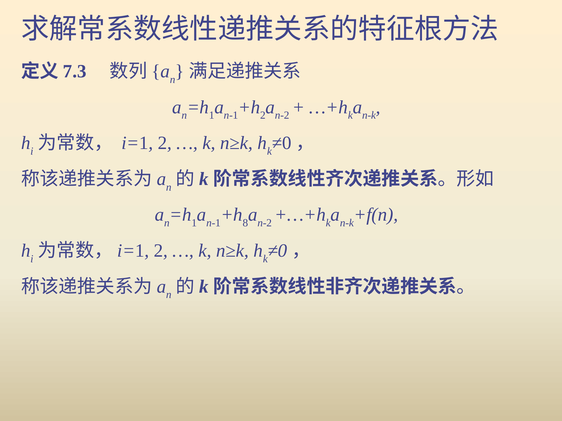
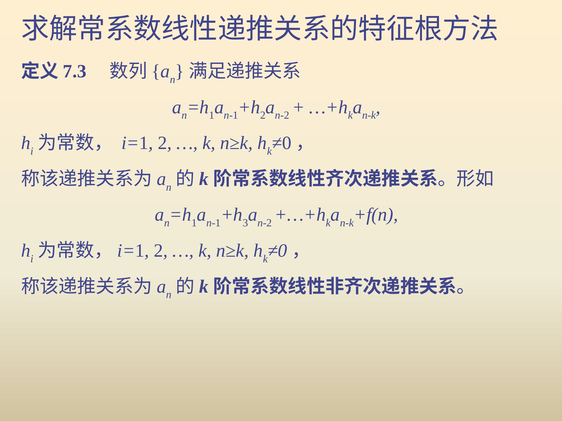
8: 8 -> 3 (245, 223)
